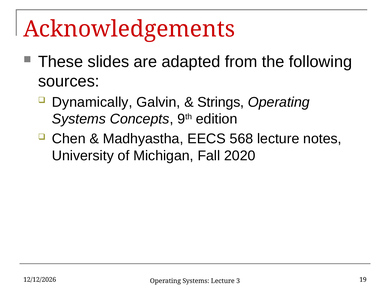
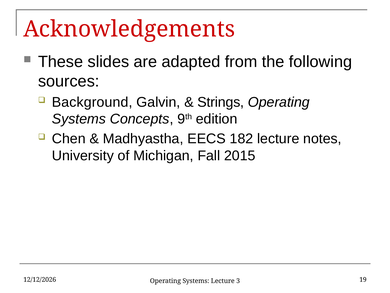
Dynamically: Dynamically -> Background (92, 102)
568: 568 -> 182 (241, 139)
2020: 2020 -> 2015 (240, 155)
